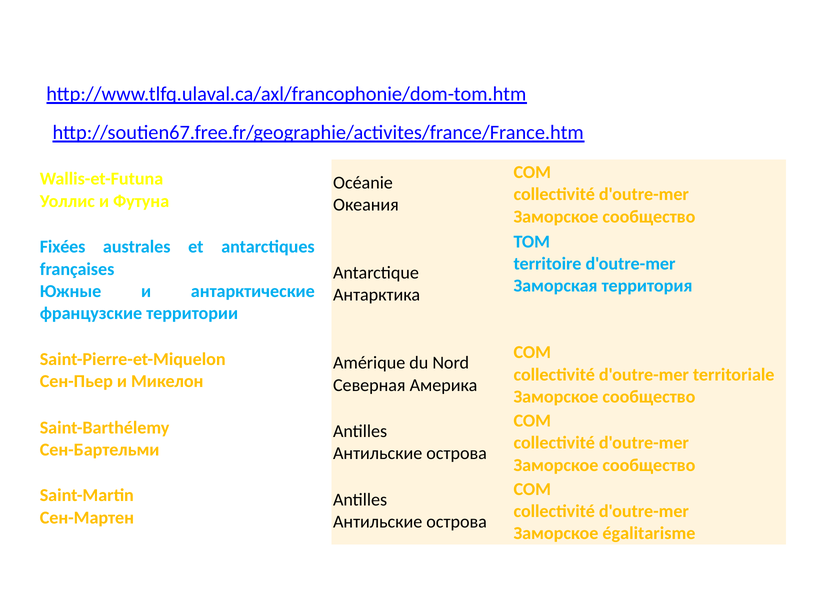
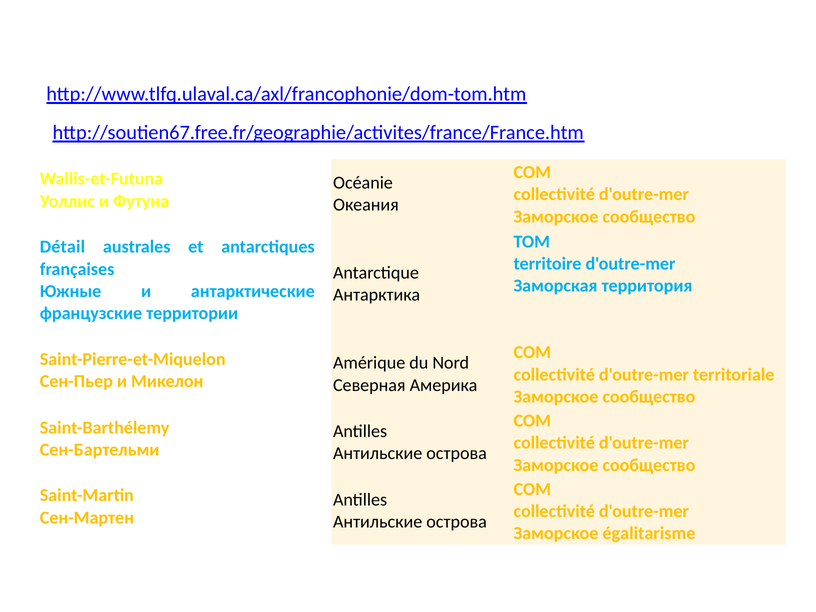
Fixées: Fixées -> Détail (62, 247)
